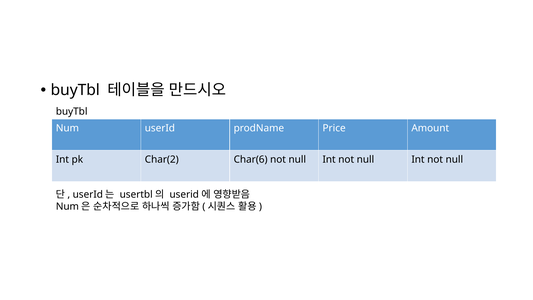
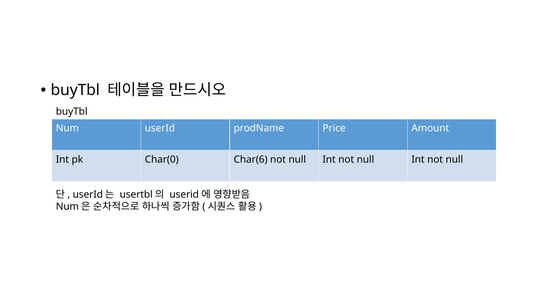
Char(2: Char(2 -> Char(0 (162, 159)
